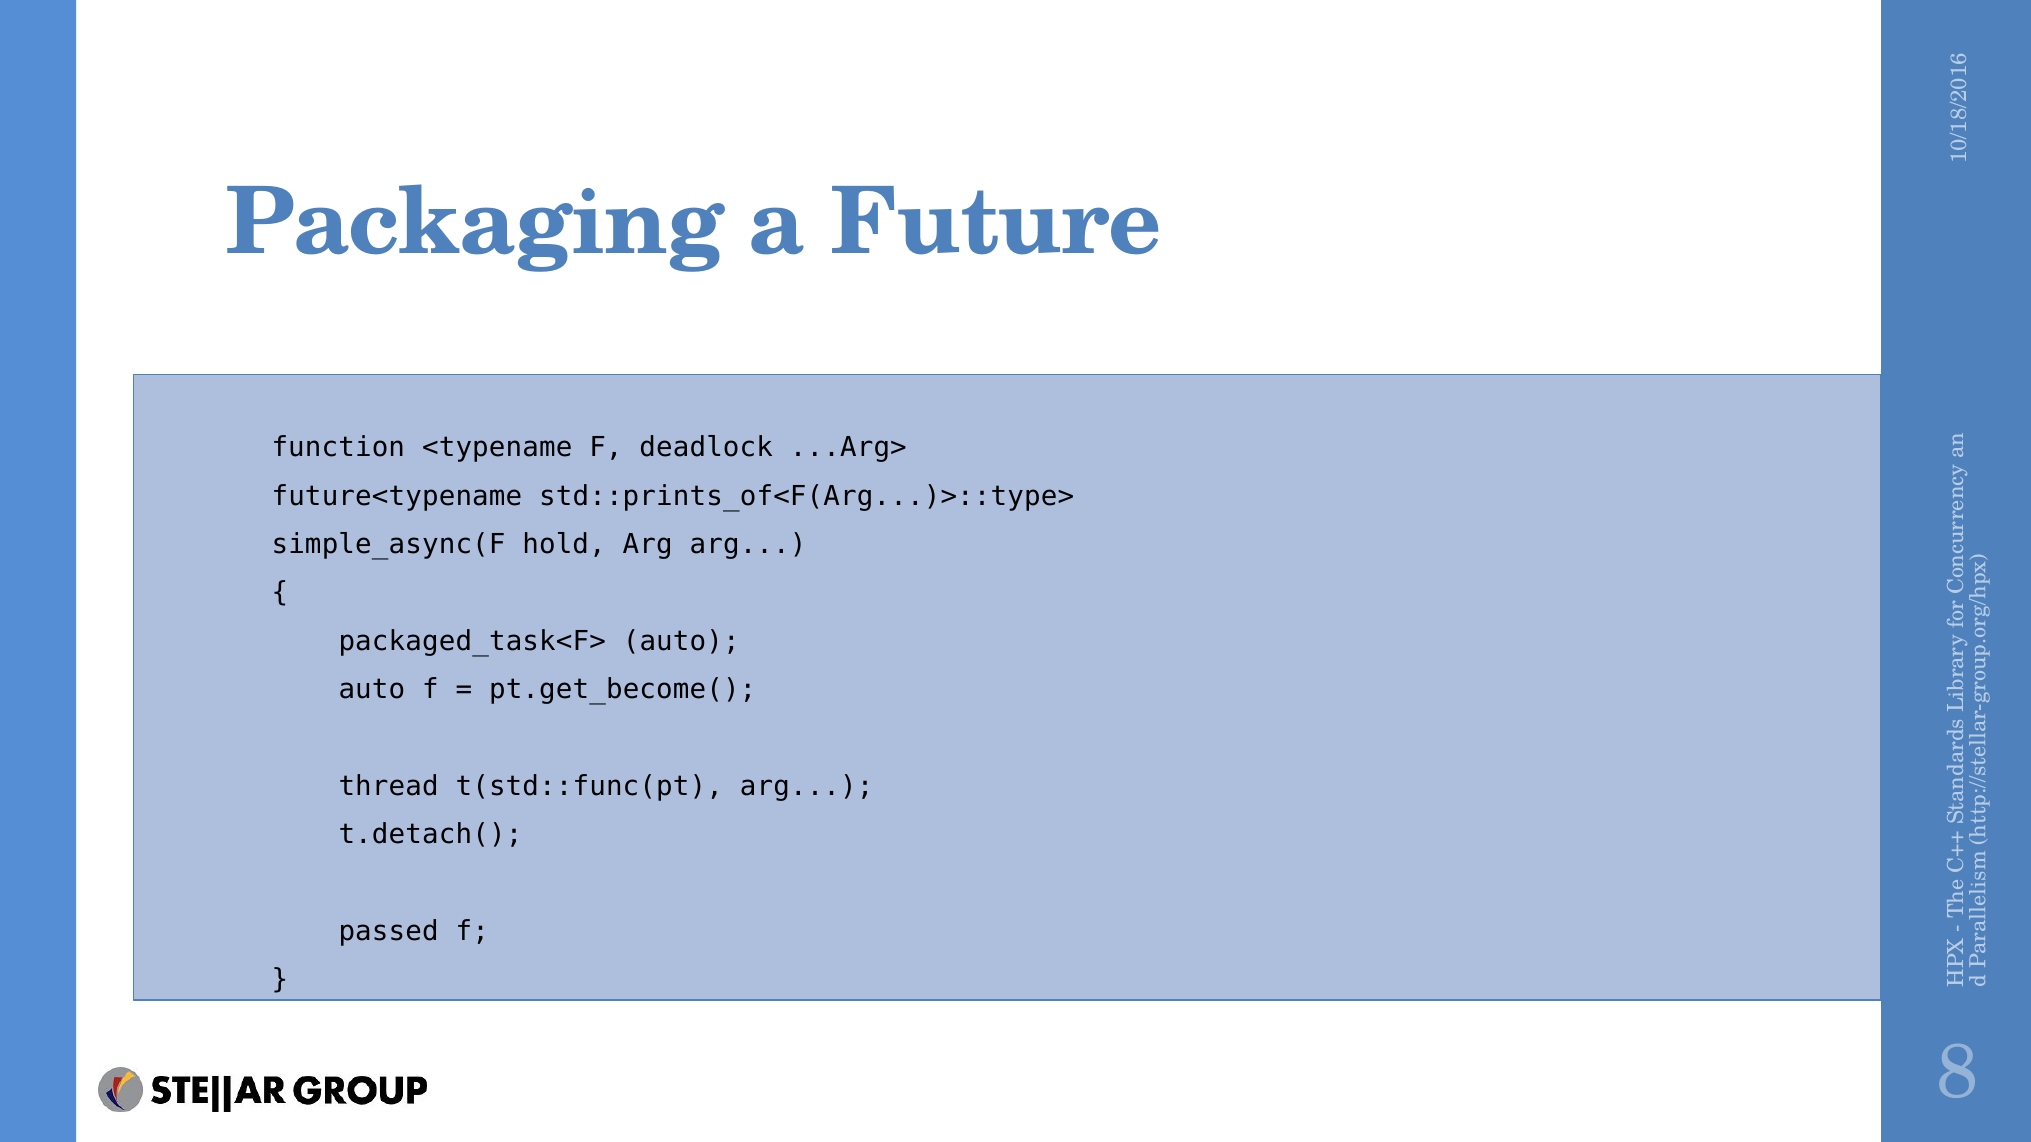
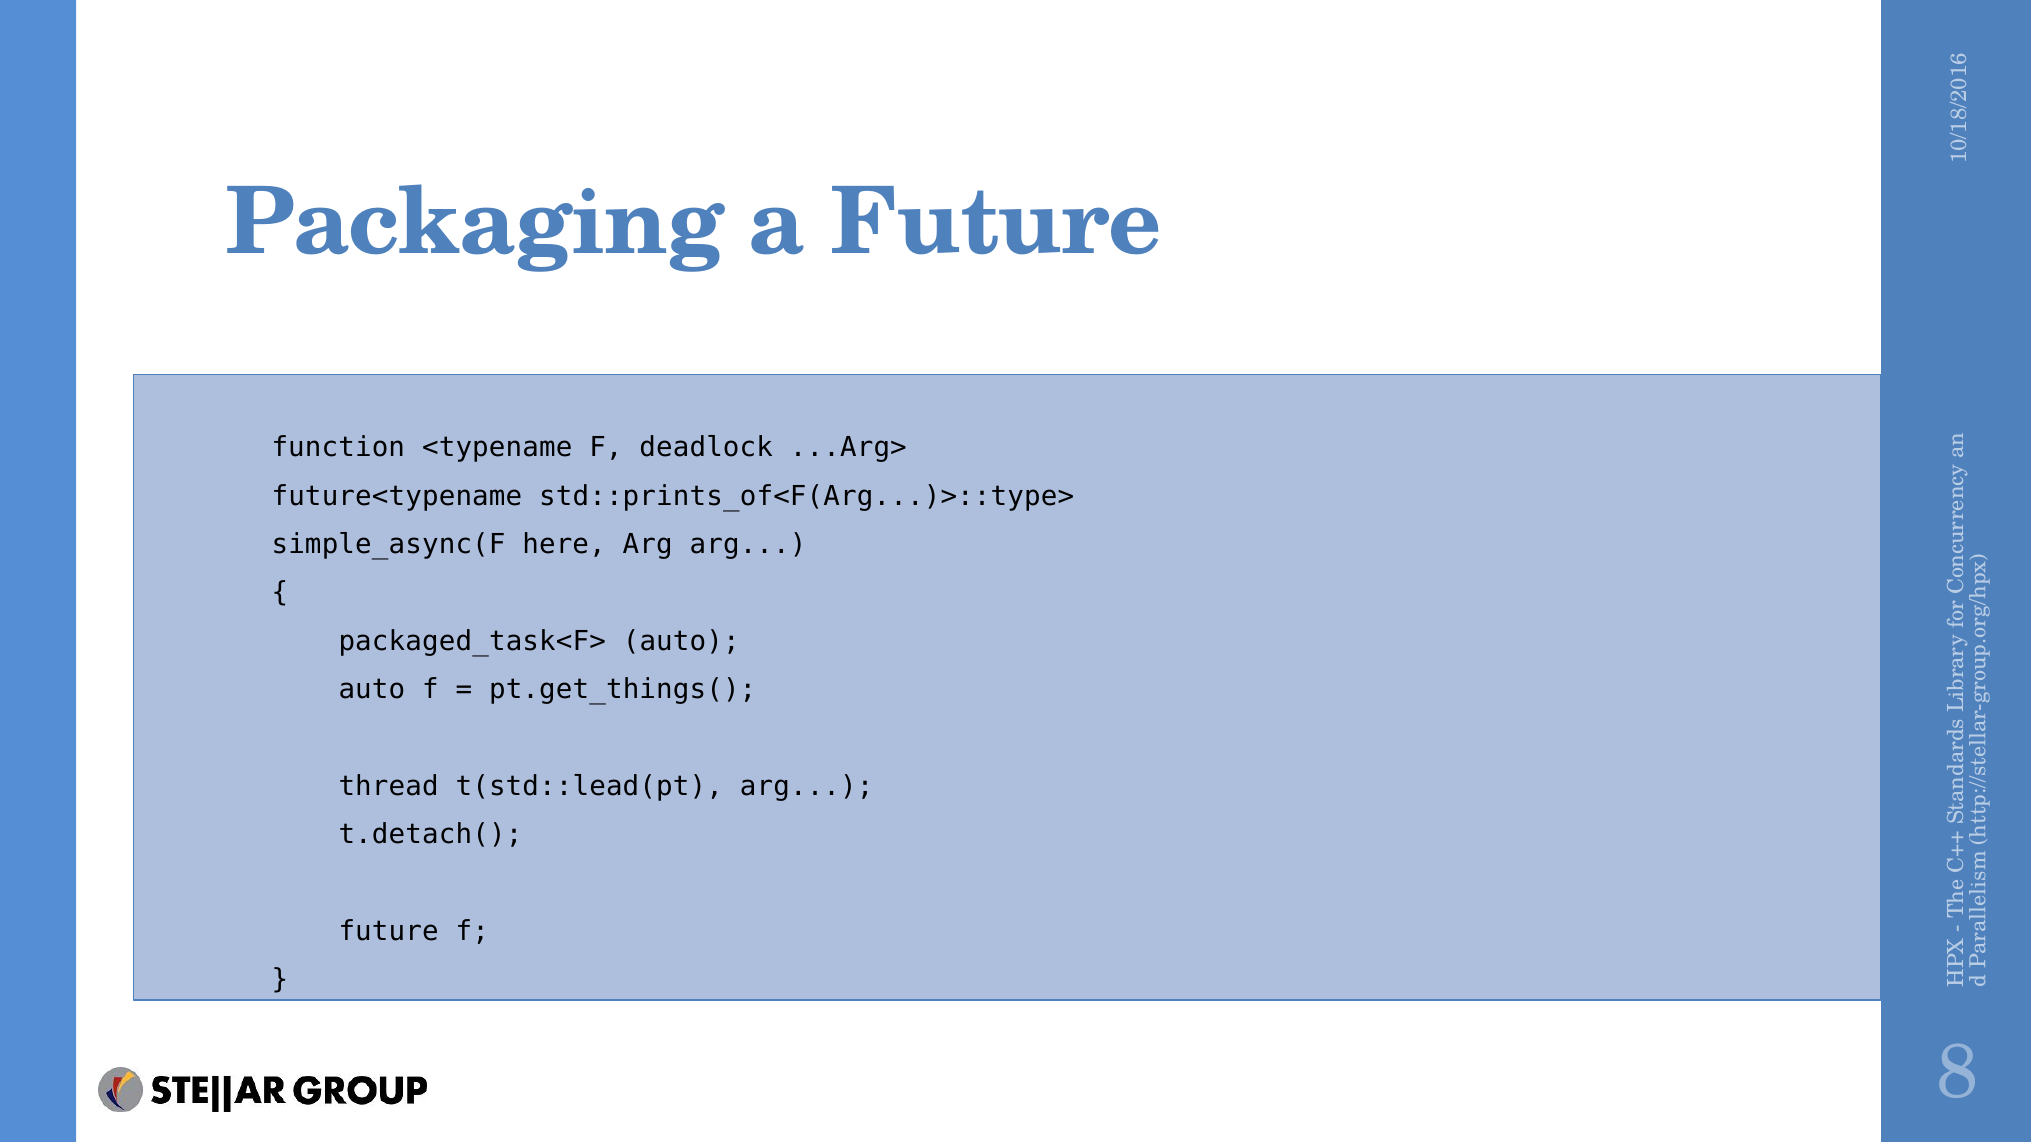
hold: hold -> here (564, 545)
pt.get_become(: pt.get_become( -> pt.get_things( (623, 690)
t(std::func(pt: t(std::func(pt -> t(std::lead(pt (589, 786)
passed: passed -> future (389, 931)
